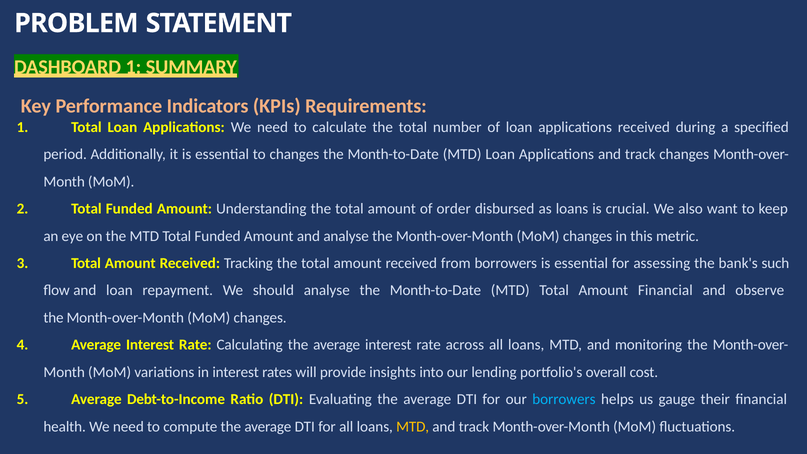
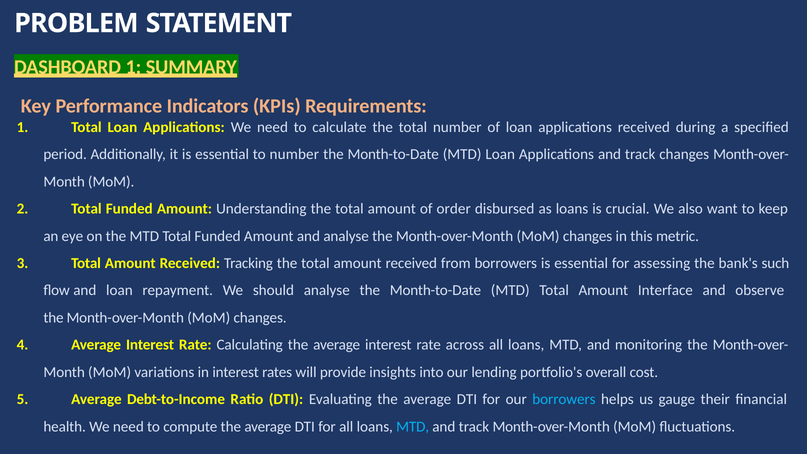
to changes: changes -> number (294, 154)
Amount Financial: Financial -> Interface (665, 290)
MTD colour: yellow -> light blue (413, 427)
